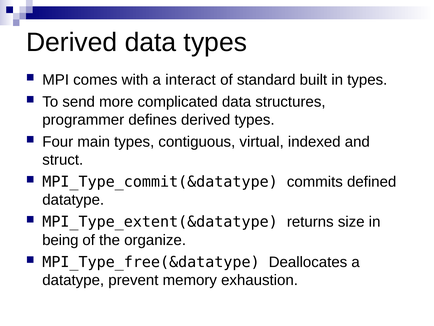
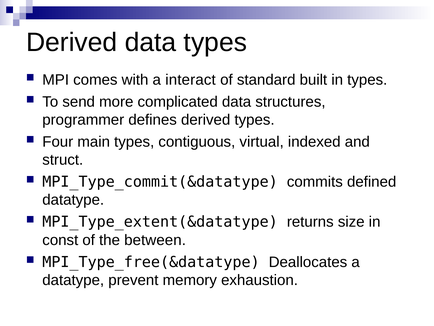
being: being -> const (60, 240)
organize: organize -> between (155, 240)
